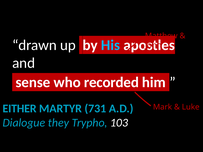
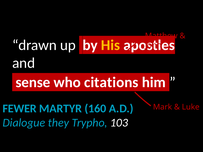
His colour: light blue -> yellow (110, 45)
recorded: recorded -> citations (111, 82)
EITHER: EITHER -> FEWER (20, 109)
731: 731 -> 160 (95, 109)
